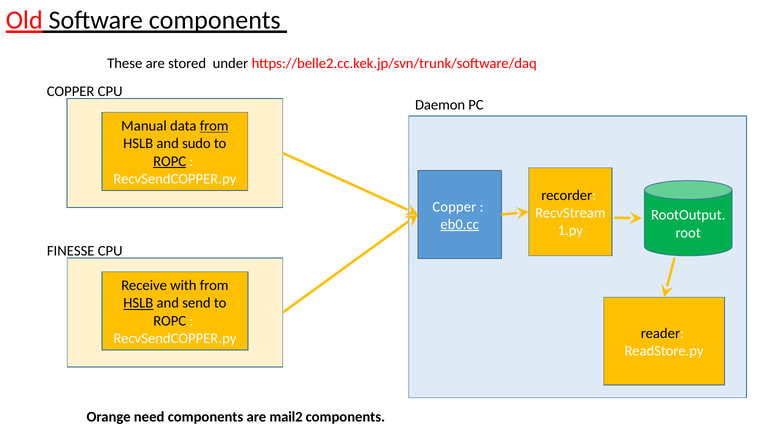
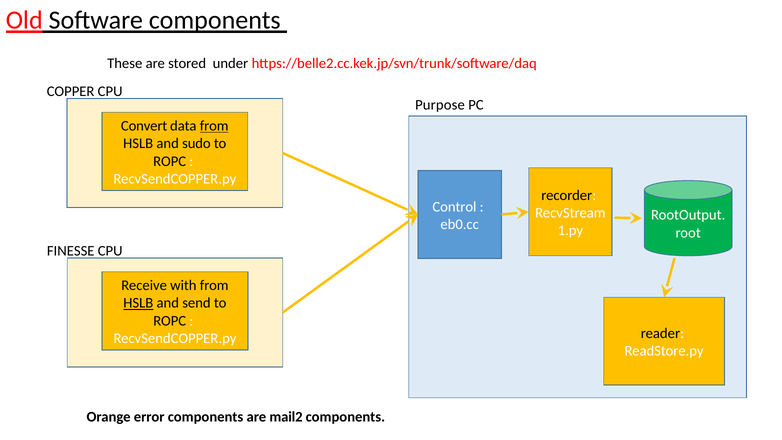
Daemon: Daemon -> Purpose (440, 105)
Manual: Manual -> Convert (144, 126)
ROPC underline: present -> none (170, 161)
Copper: Copper -> Control (454, 207)
eb0.cc underline: present -> none (460, 224)
need: need -> error (149, 417)
